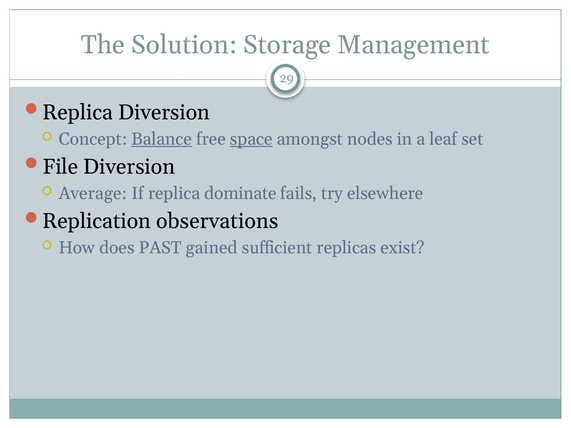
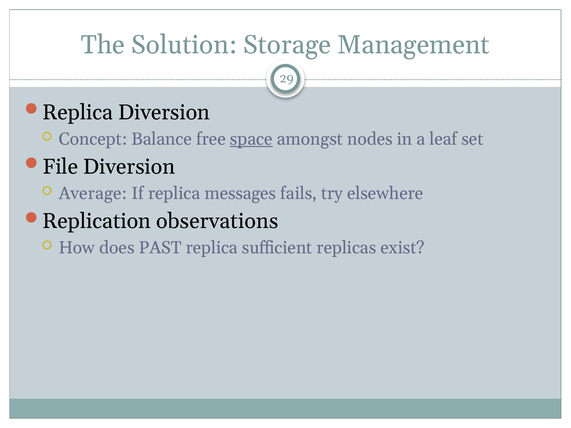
Balance underline: present -> none (162, 139)
dominate: dominate -> messages (240, 193)
PAST gained: gained -> replica (212, 248)
